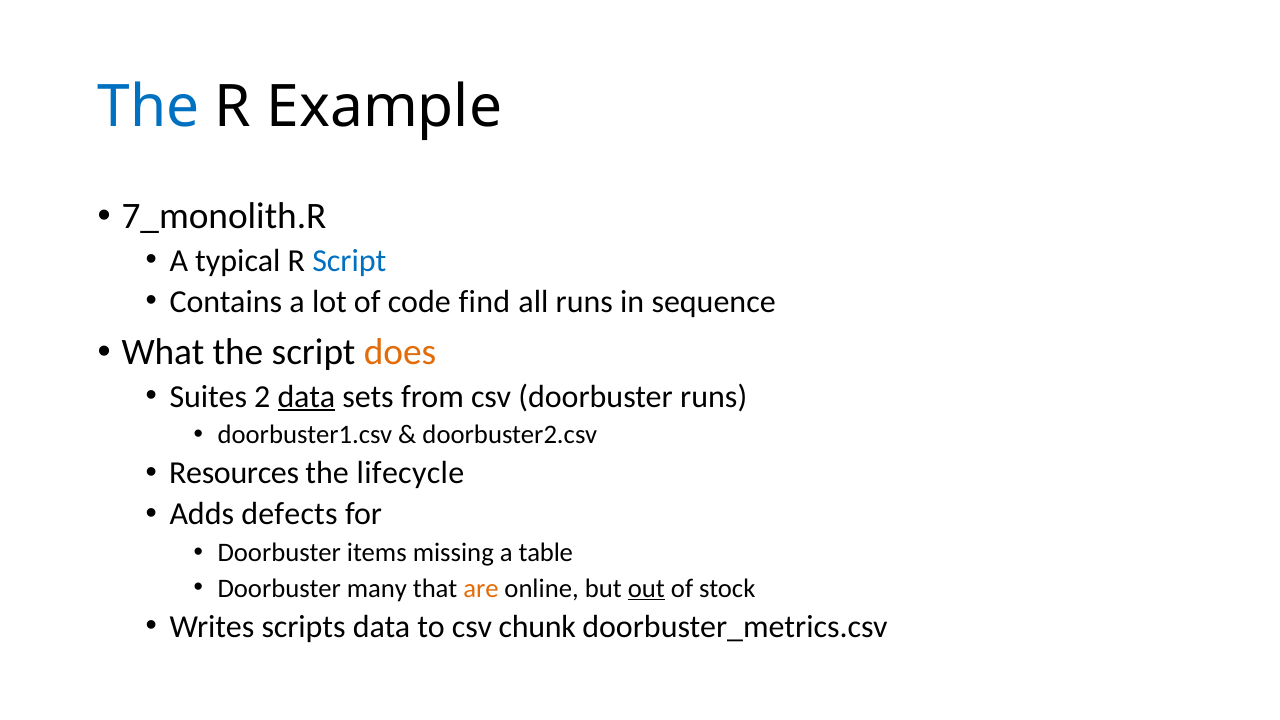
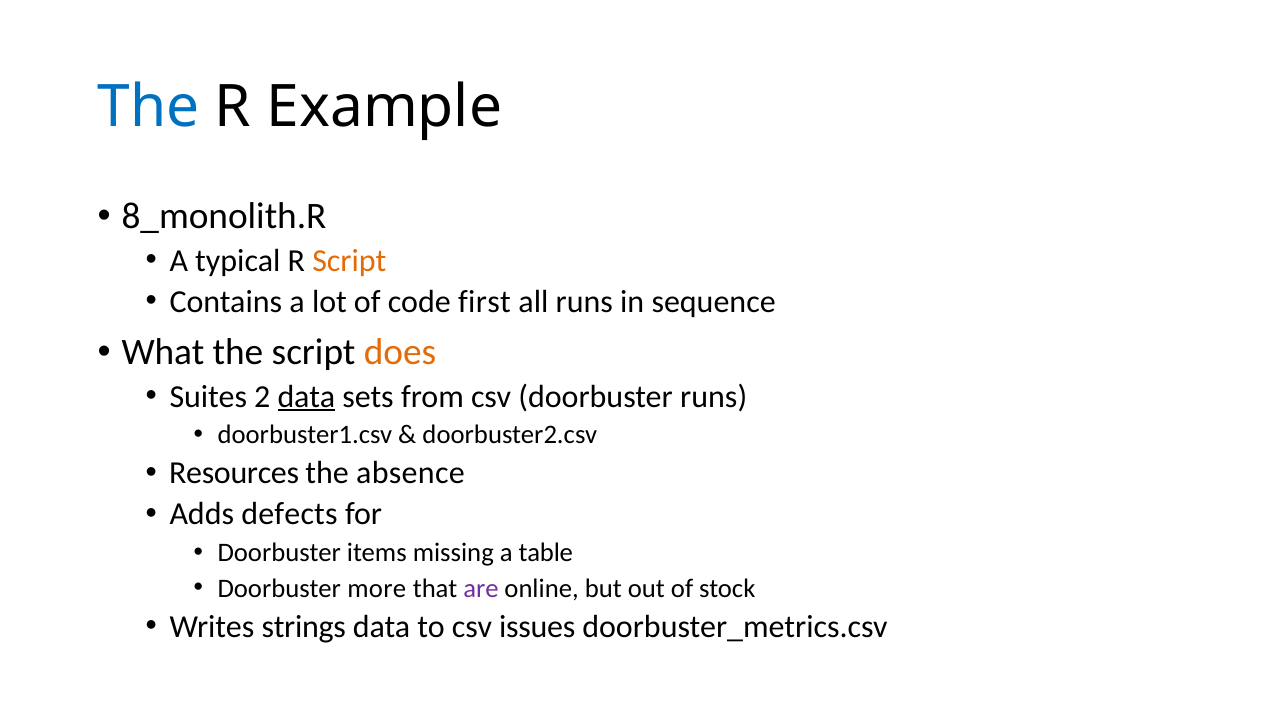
7_monolith.R: 7_monolith.R -> 8_monolith.R (224, 216)
Script colour: blue -> orange (349, 260)
find: find -> first (484, 302)
lifecycle: lifecycle -> absence (410, 473)
many: many -> more (377, 588)
are colour: orange -> purple (481, 588)
out underline: present -> none (646, 588)
scripts: scripts -> strings (304, 627)
chunk: chunk -> issues (537, 627)
